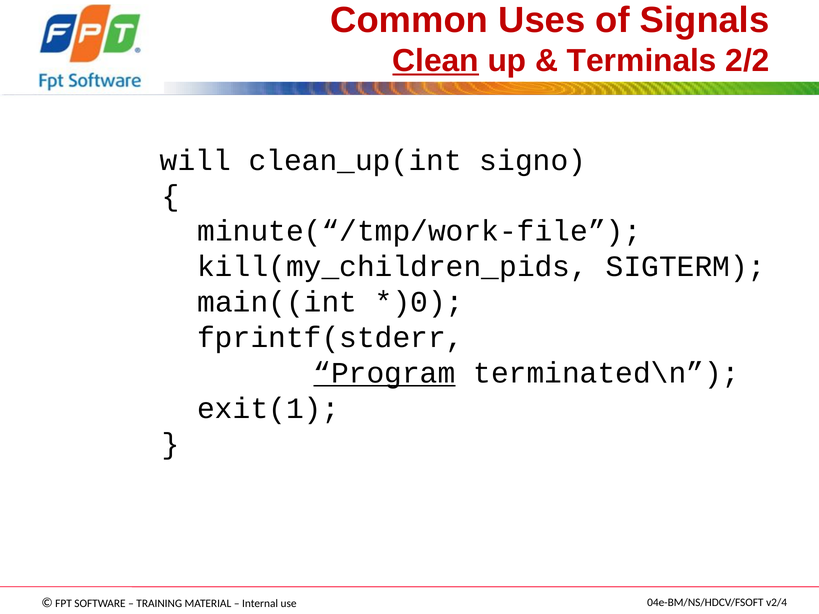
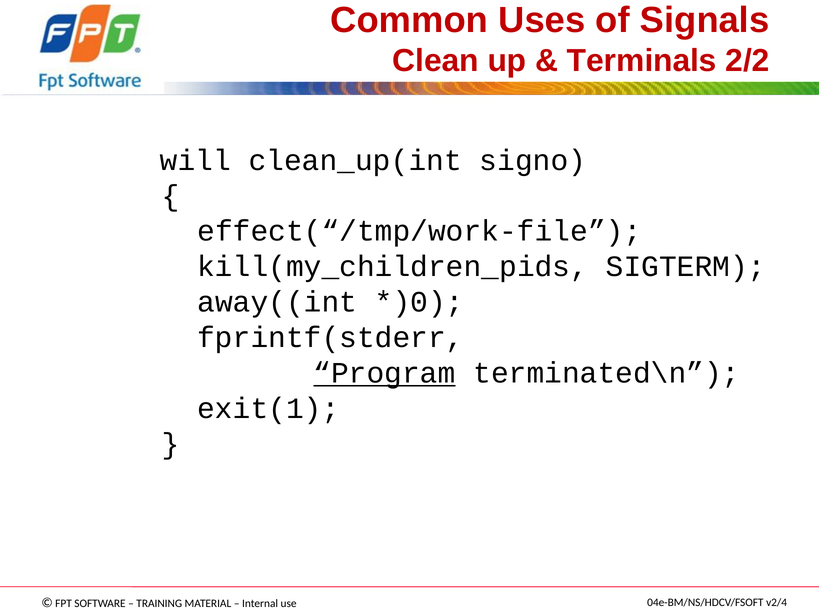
Clean underline: present -> none (436, 61)
minute(“/tmp/work-file: minute(“/tmp/work-file -> effect(“/tmp/work-file (419, 231)
main((int: main((int -> away((int (277, 302)
